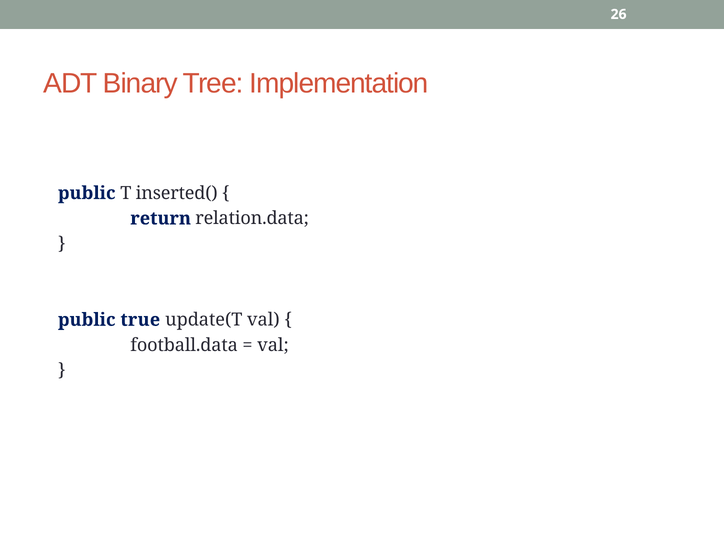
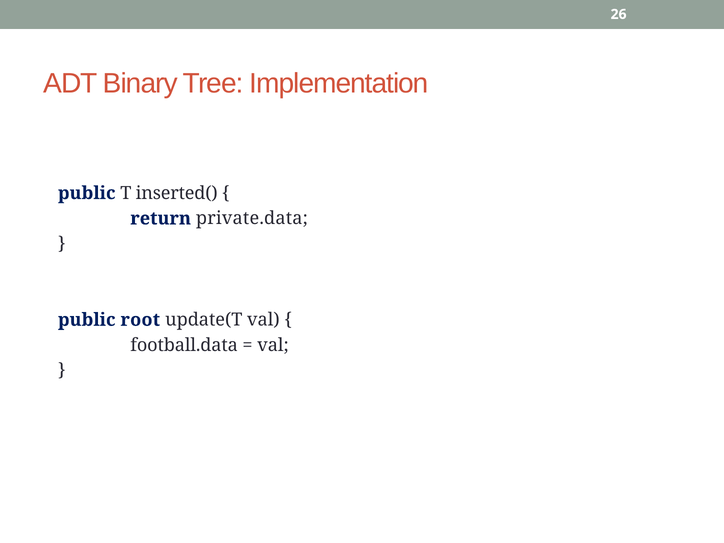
relation.data: relation.data -> private.data (252, 218)
true: true -> root (140, 320)
